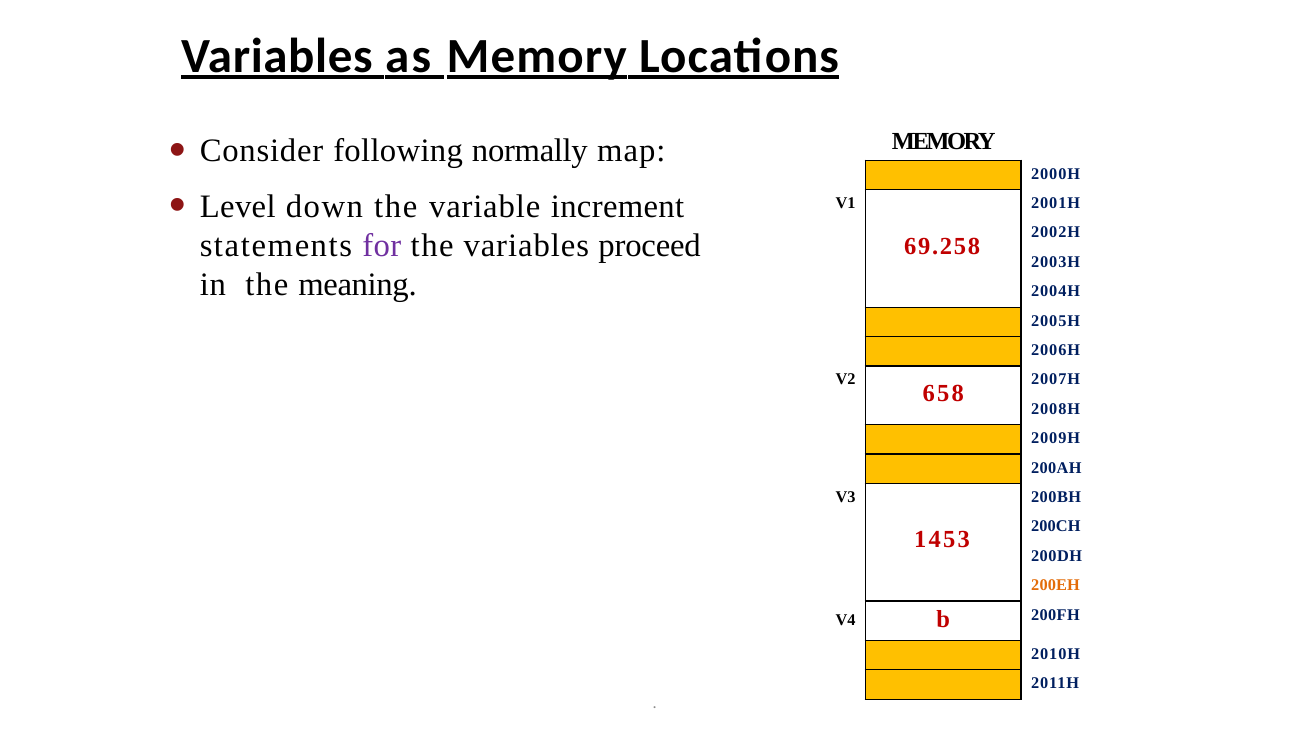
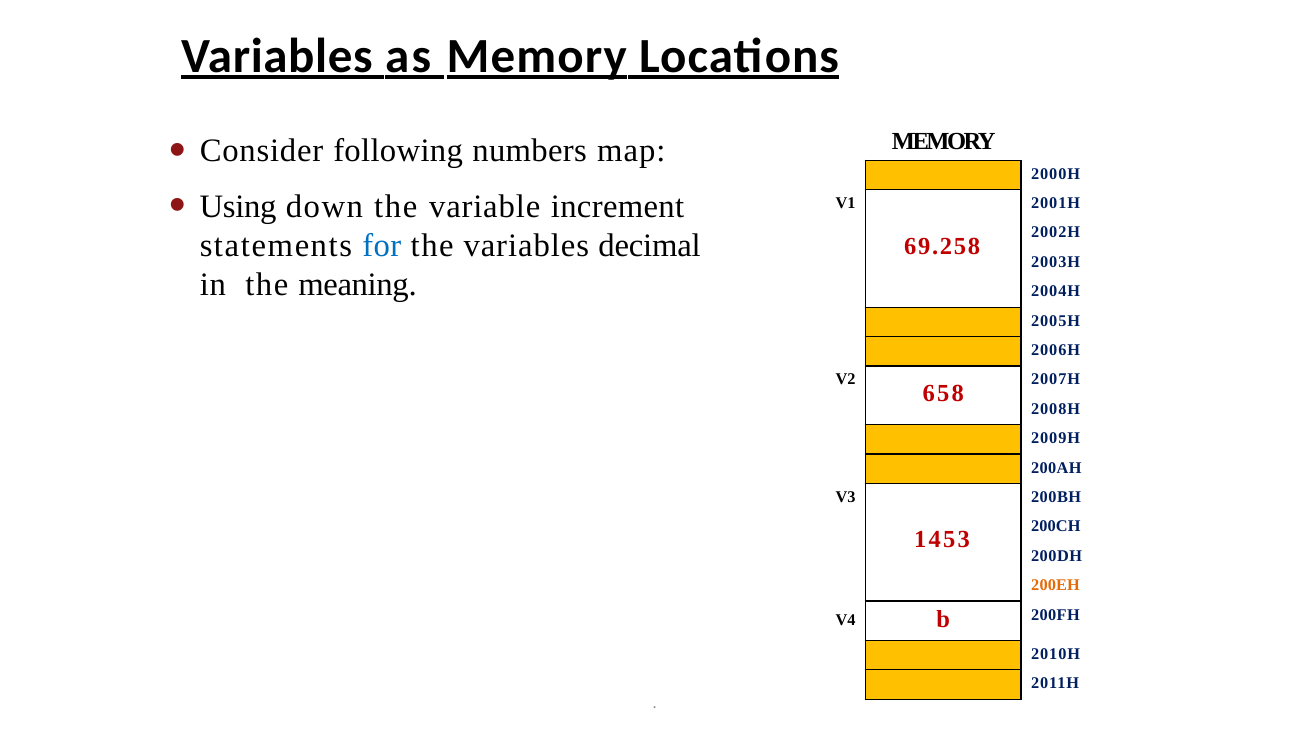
normally: normally -> numbers (530, 151)
Level: Level -> Using (238, 206)
for colour: purple -> blue (382, 245)
proceed: proceed -> decimal (650, 245)
